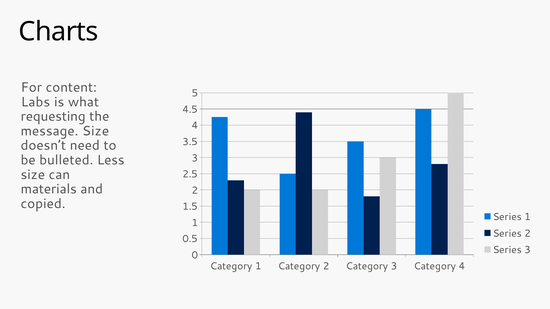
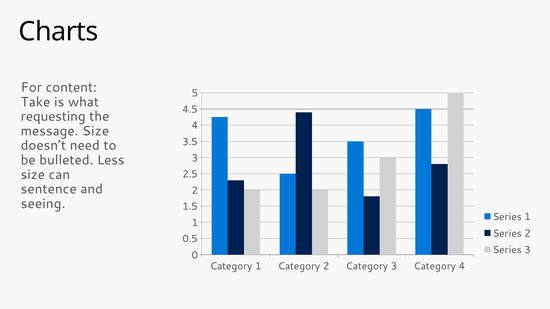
Labs: Labs -> Take (35, 102)
materials: materials -> sentence (49, 189)
copied: copied -> seeing (43, 204)
